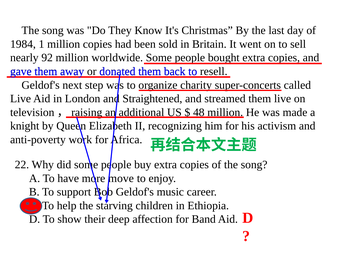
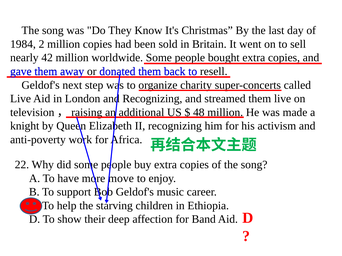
1: 1 -> 2 (42, 44)
92: 92 -> 42 (47, 58)
and Straightened: Straightened -> Recognizing (152, 99)
